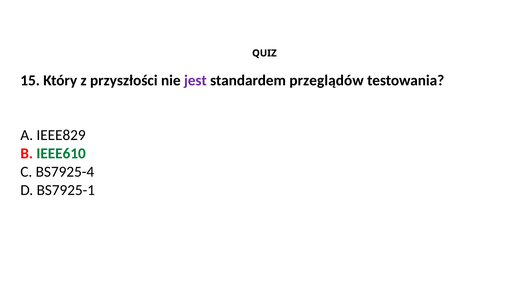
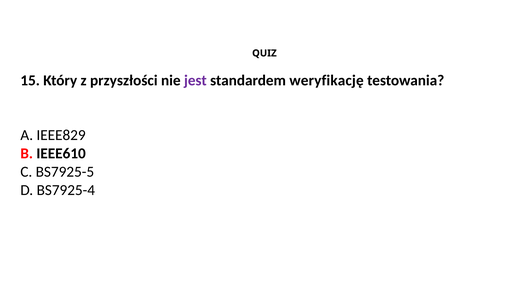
przeglądów: przeglądów -> weryfikację (327, 80)
IEEE610 colour: green -> black (61, 153)
BS7925-4: BS7925-4 -> BS7925-5 (65, 172)
BS7925-1: BS7925-1 -> BS7925-4 (66, 190)
